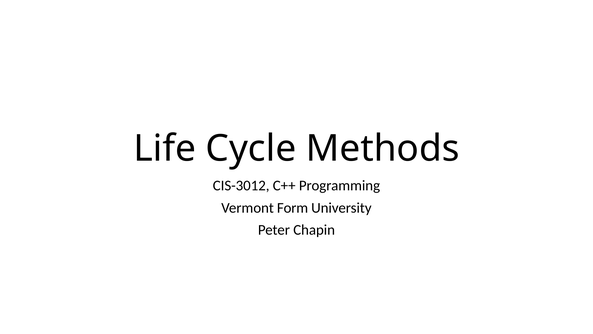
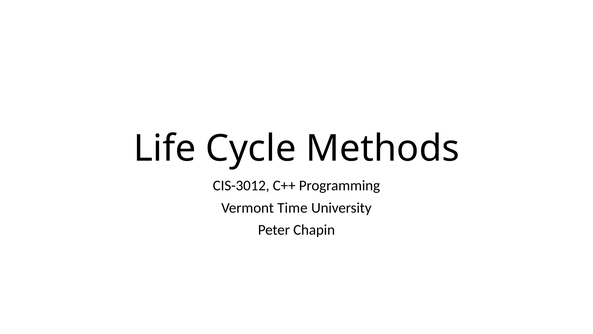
Form: Form -> Time (292, 208)
